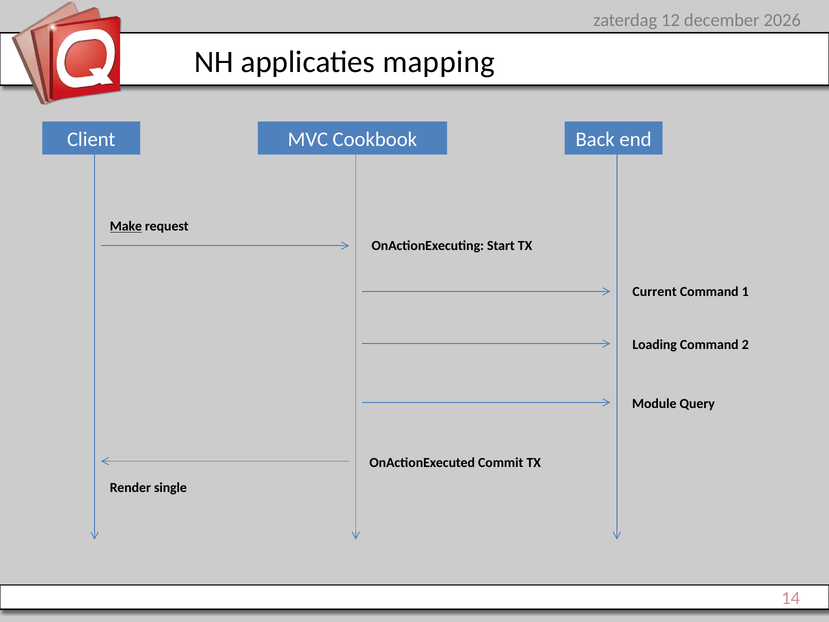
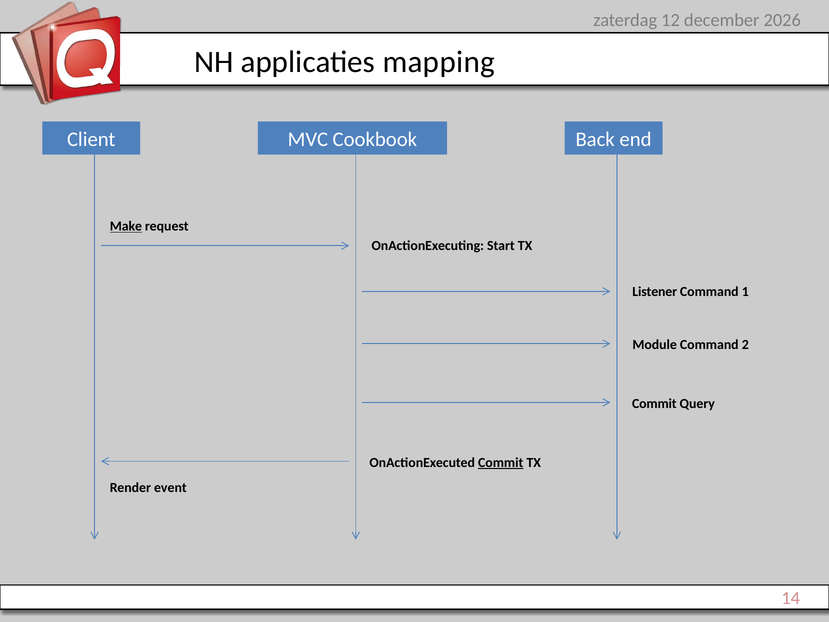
Current: Current -> Listener (655, 292)
Loading: Loading -> Module (655, 345)
Module: Module -> Commit (654, 404)
Commit underline: none -> present (501, 462)
single: single -> event (170, 487)
